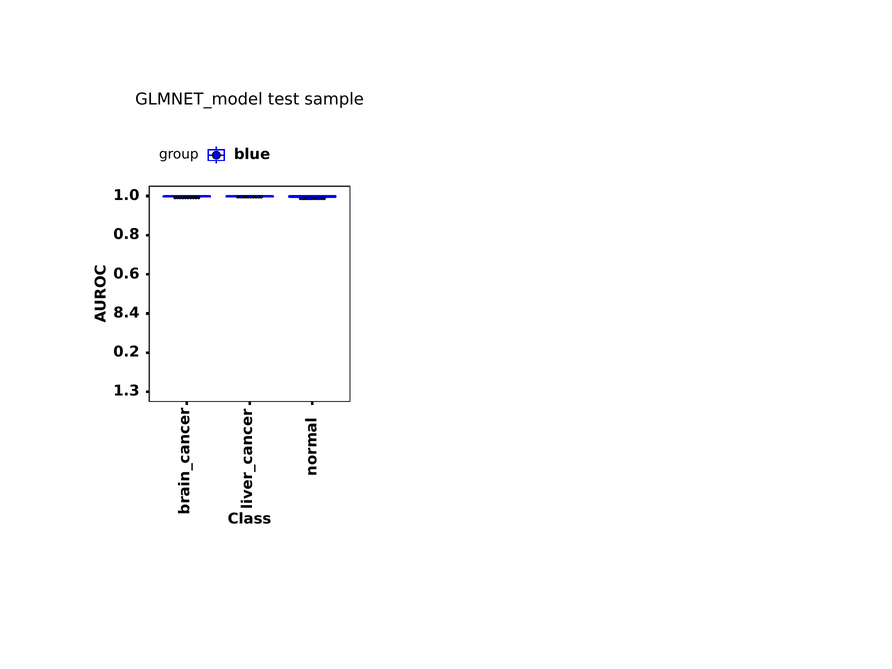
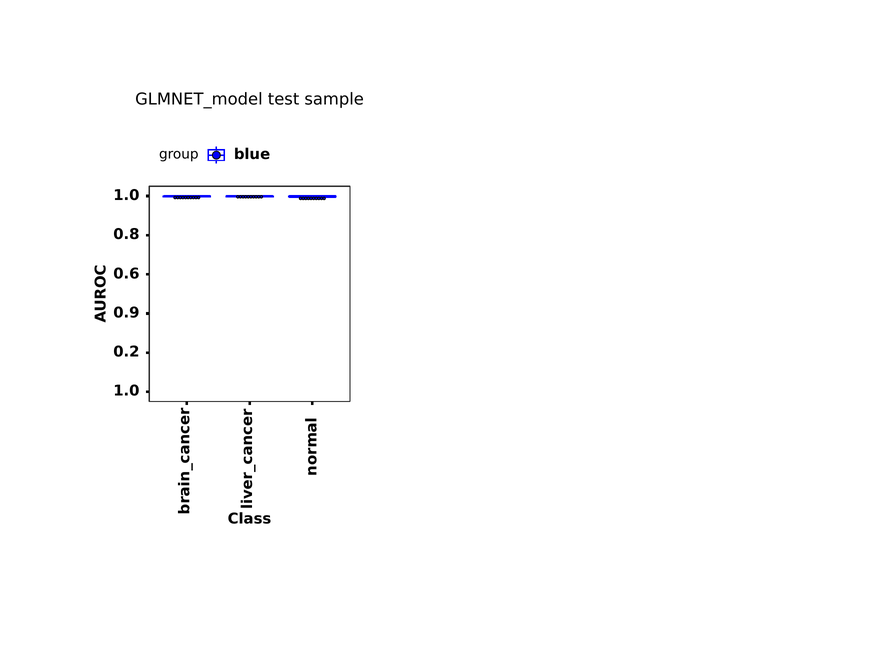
8.4: 8.4 -> 0.9 (126, 313)
1.3: 1.3 -> 1.0 (126, 391)
